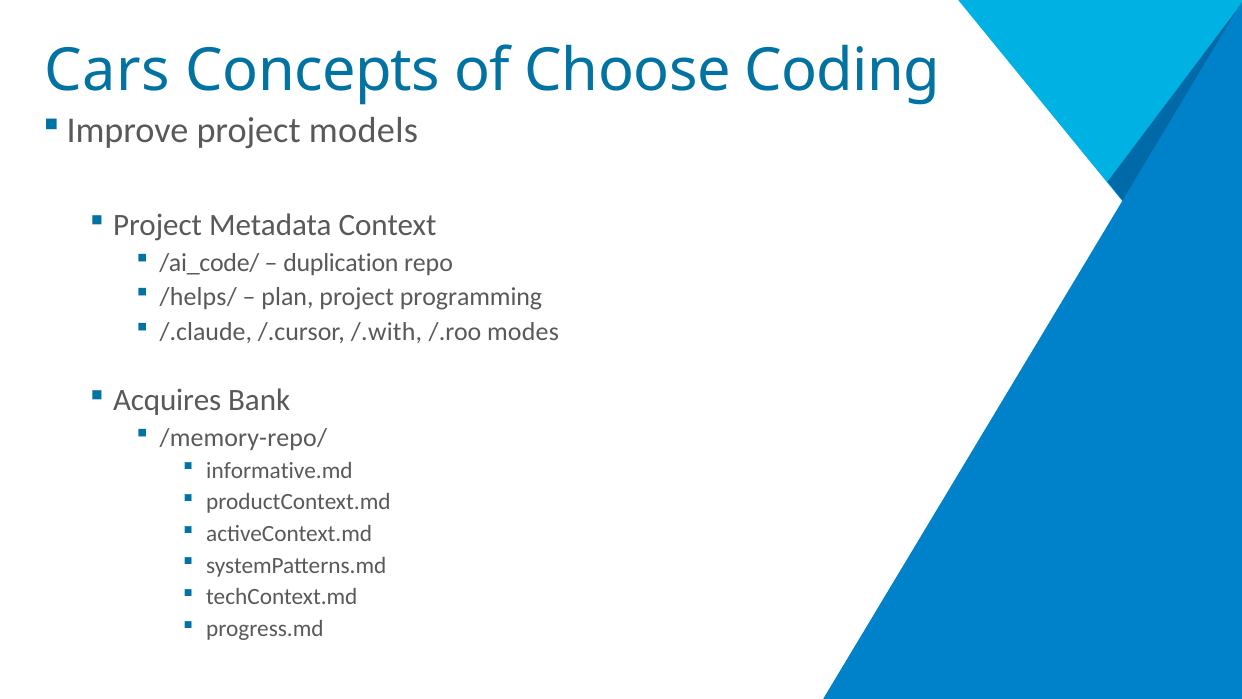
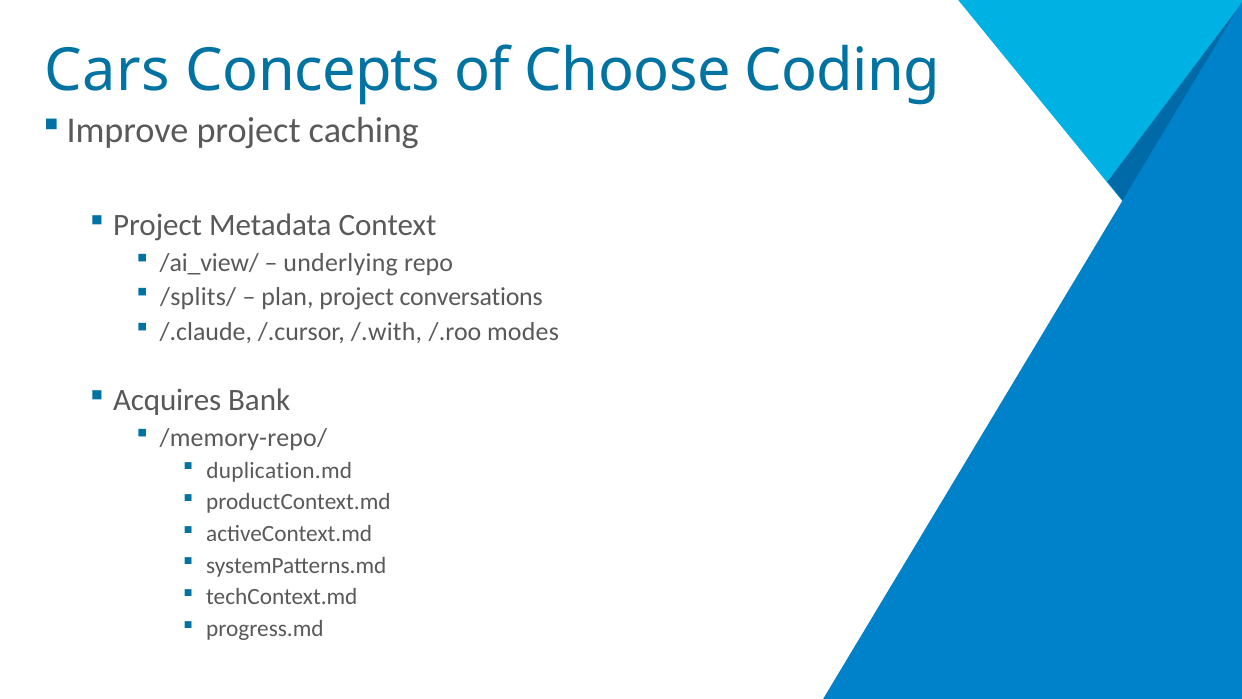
models: models -> caching (364, 131)
/ai_code/: /ai_code/ -> /ai_view/ (209, 263)
duplication: duplication -> underlying (341, 263)
/helps/: /helps/ -> /splits/ (198, 297)
programming: programming -> conversations (471, 297)
informative.md: informative.md -> duplication.md (279, 470)
